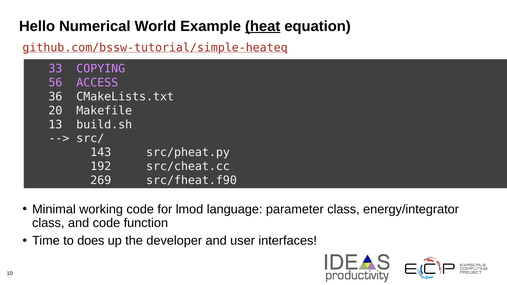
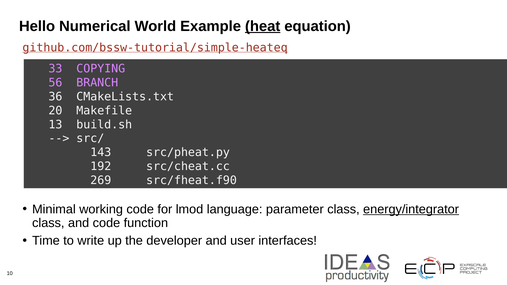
ACCESS: ACCESS -> BRANCH (97, 83)
energy/integrator underline: none -> present (411, 209)
does: does -> write (91, 241)
